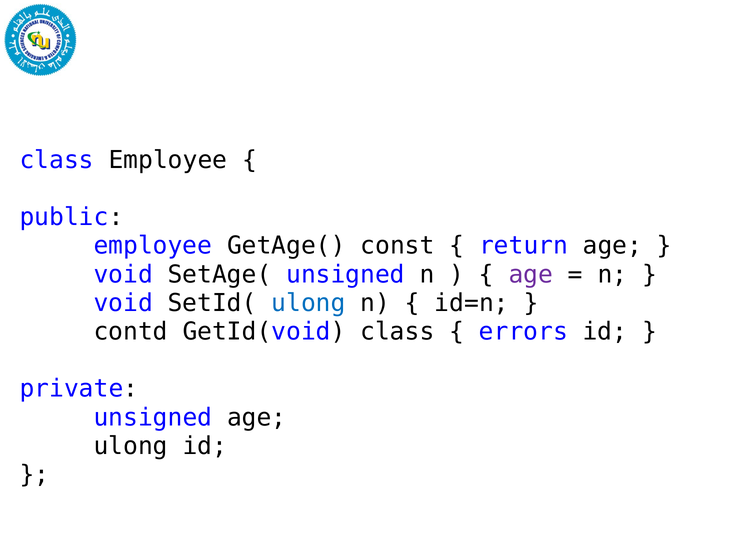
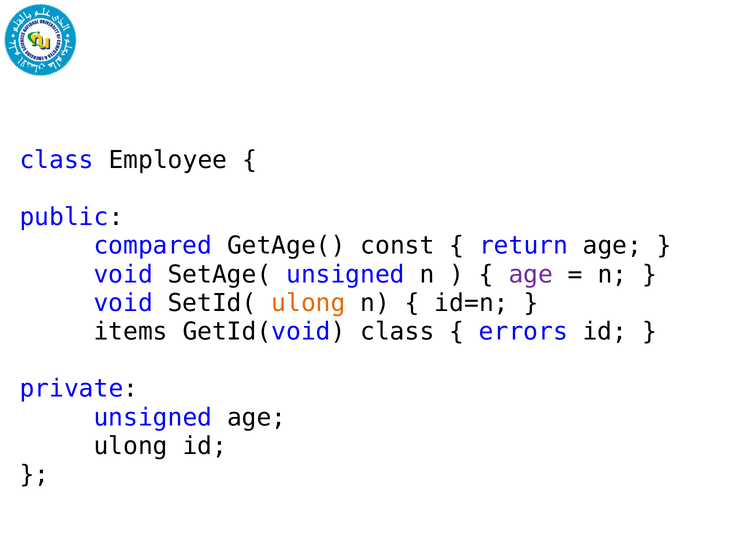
employee: employee -> compared (153, 245)
ulong colour: blue -> orange (308, 303)
contd: contd -> items (131, 331)
